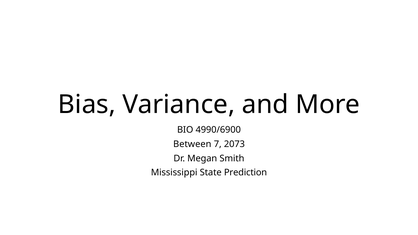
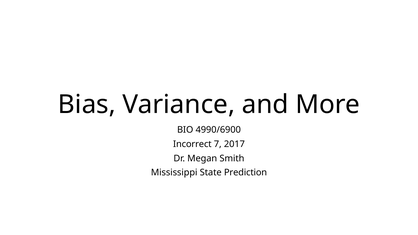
Between: Between -> Incorrect (192, 144)
2073: 2073 -> 2017 (234, 144)
